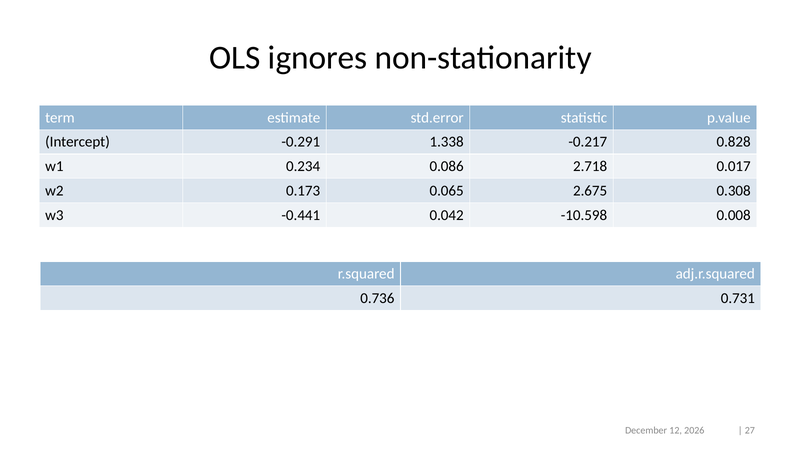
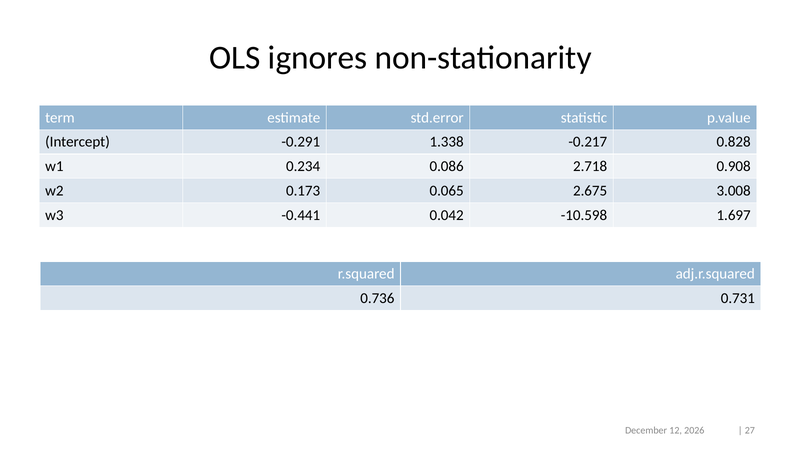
0.017: 0.017 -> 0.908 (734, 166)
0.308: 0.308 -> 3.008 (734, 191)
0.008: 0.008 -> 1.697 (734, 215)
